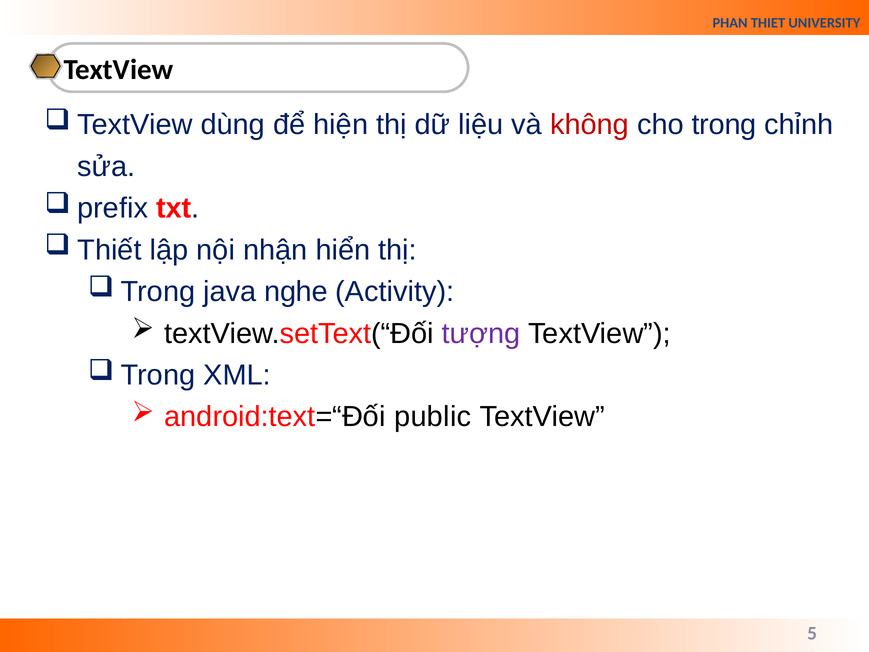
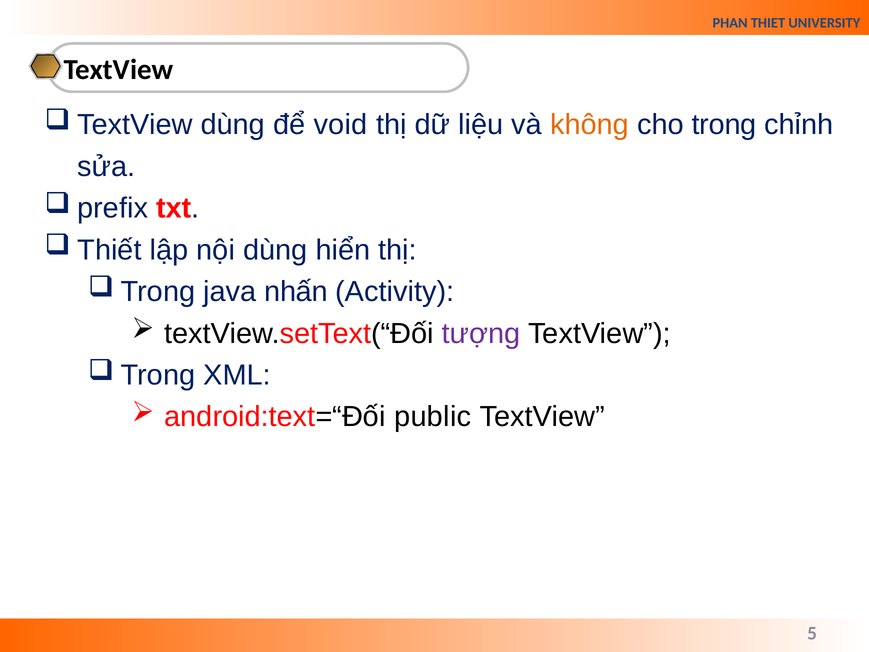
hiện: hiện -> void (341, 125)
không colour: red -> orange (590, 125)
nội nhận: nhận -> dùng (275, 250)
nghe: nghe -> nhấn (296, 292)
